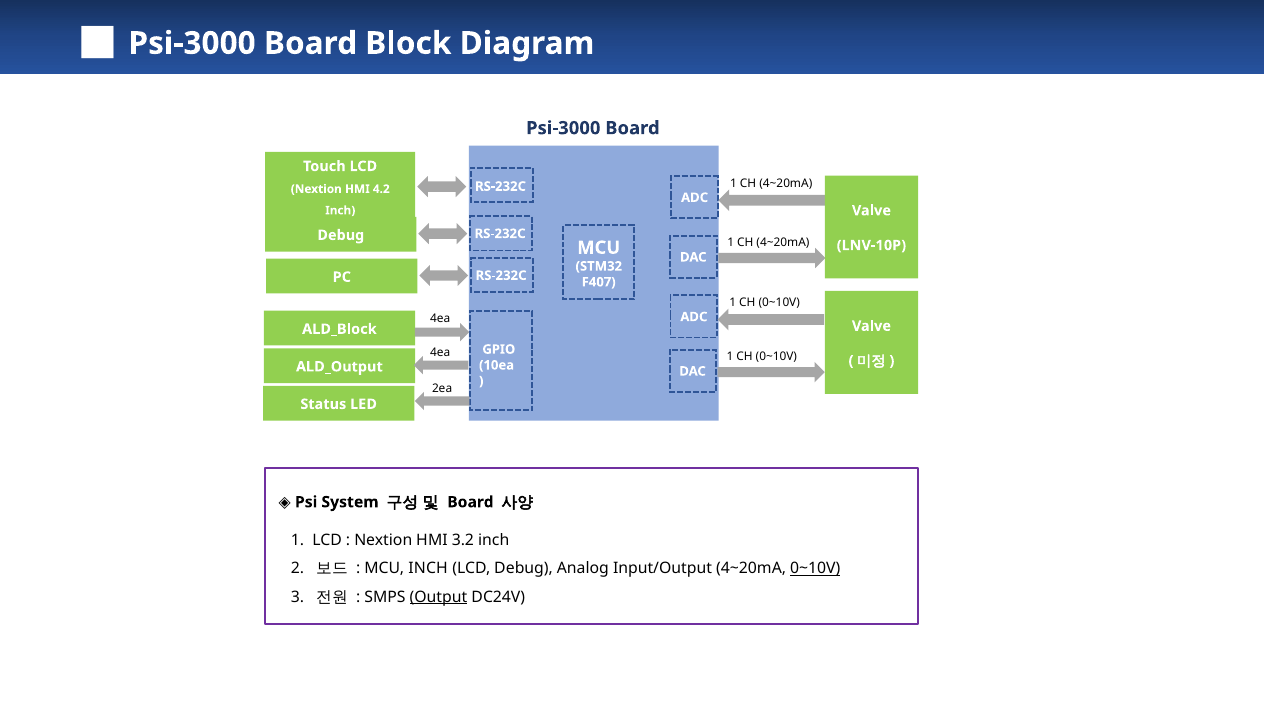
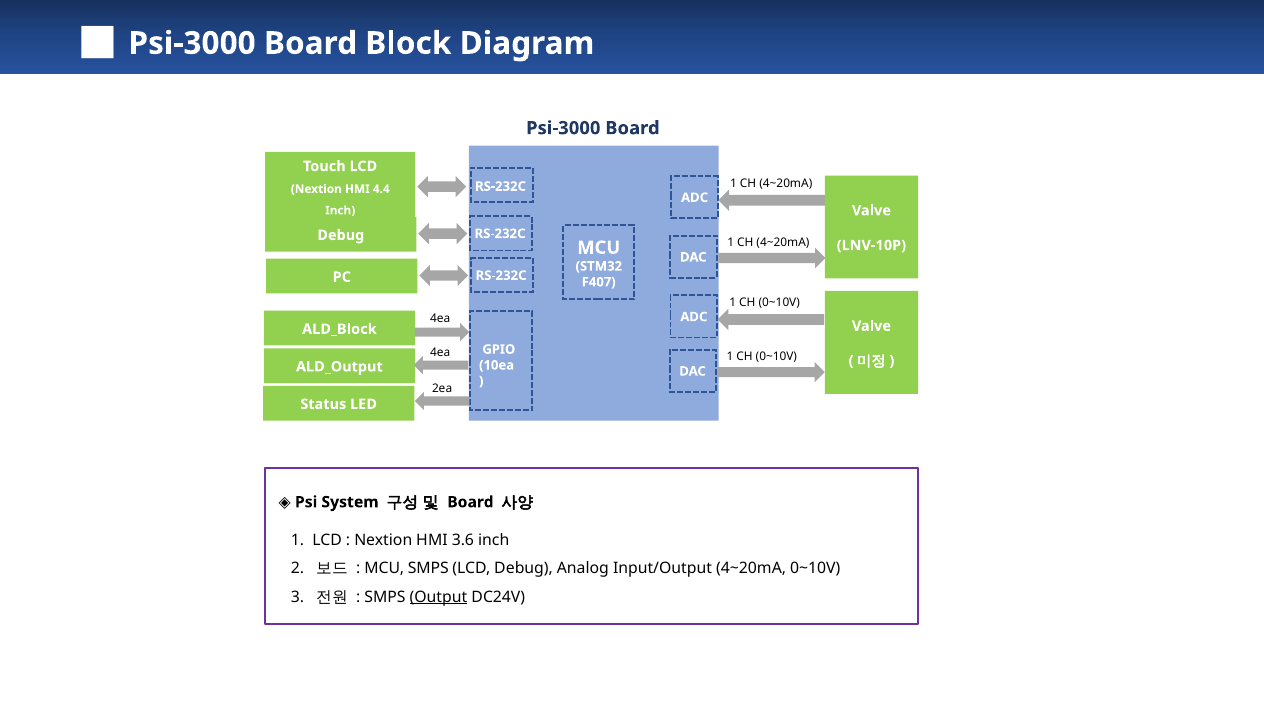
4.2: 4.2 -> 4.4 (381, 189)
3.2: 3.2 -> 3.6 (463, 540)
MCU INCH: INCH -> SMPS (428, 568)
0~10V underline: present -> none (815, 568)
